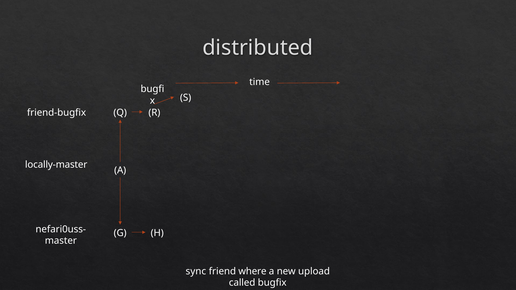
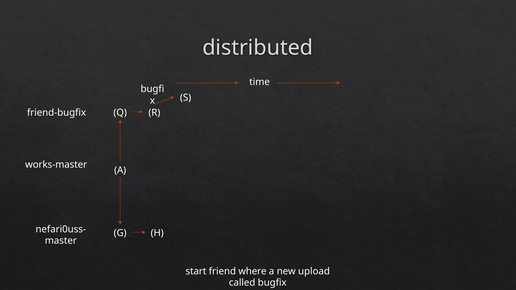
locally-master: locally-master -> works-master (56, 165)
sync: sync -> start (196, 271)
